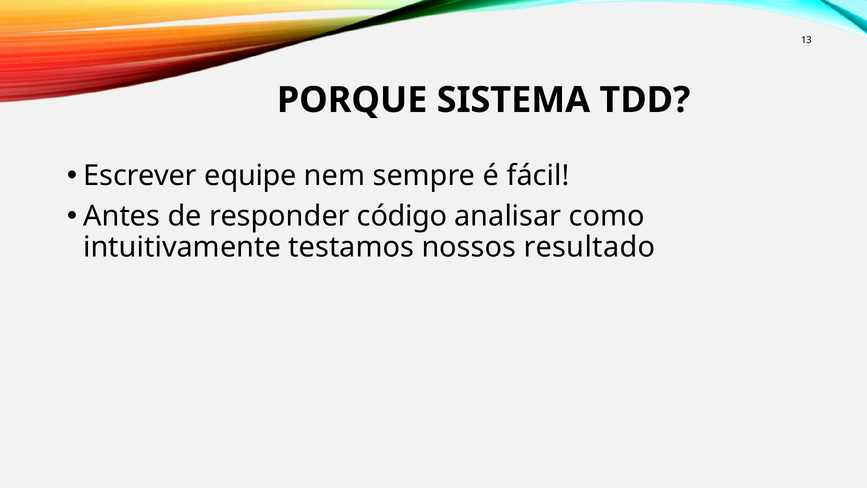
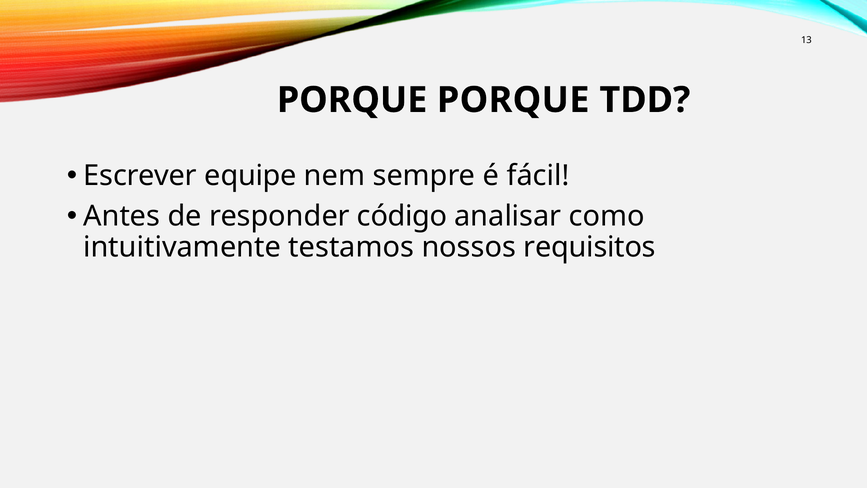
PORQUE SISTEMA: SISTEMA -> PORQUE (513, 100)
resultado: resultado -> requisitos (590, 247)
